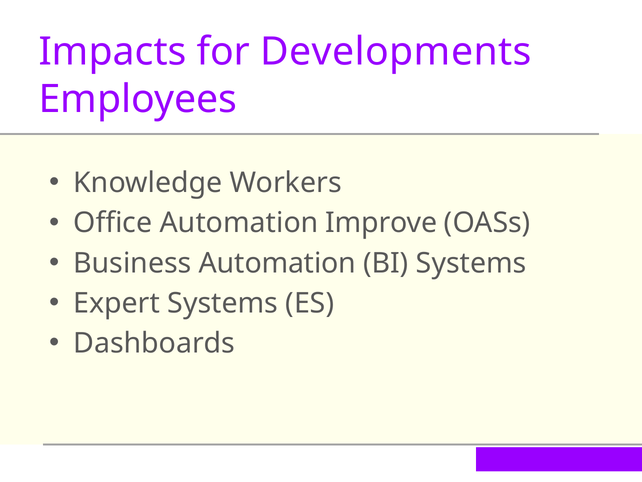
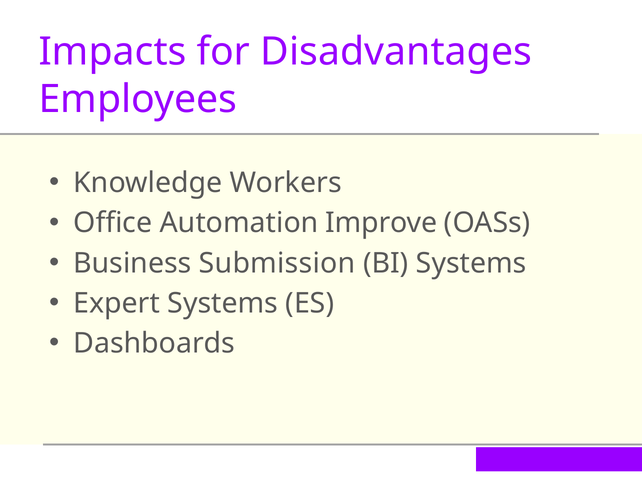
Developments: Developments -> Disadvantages (396, 52)
Business Automation: Automation -> Submission (277, 263)
